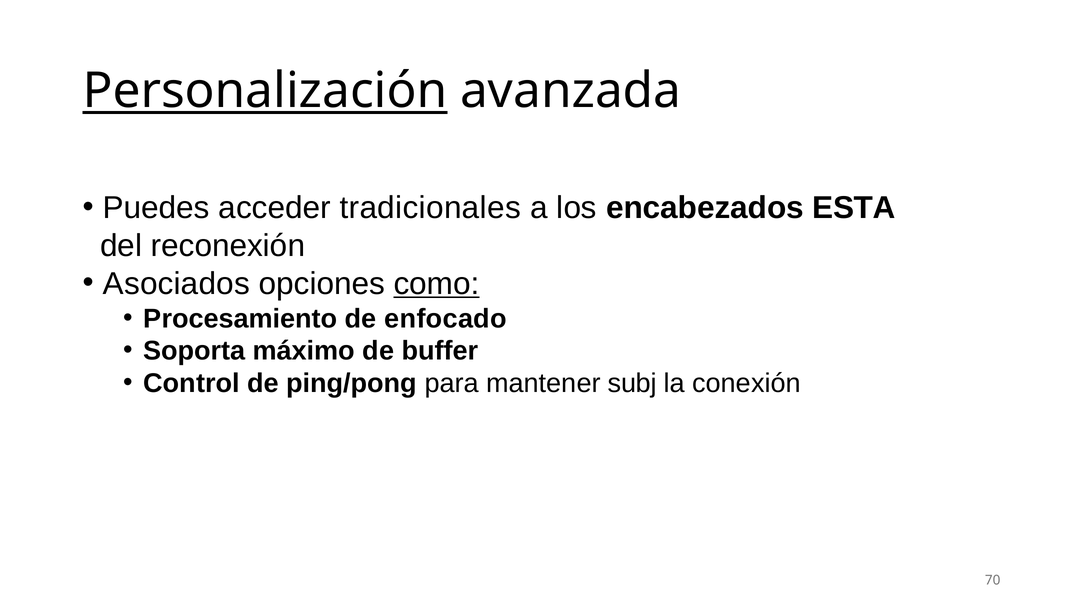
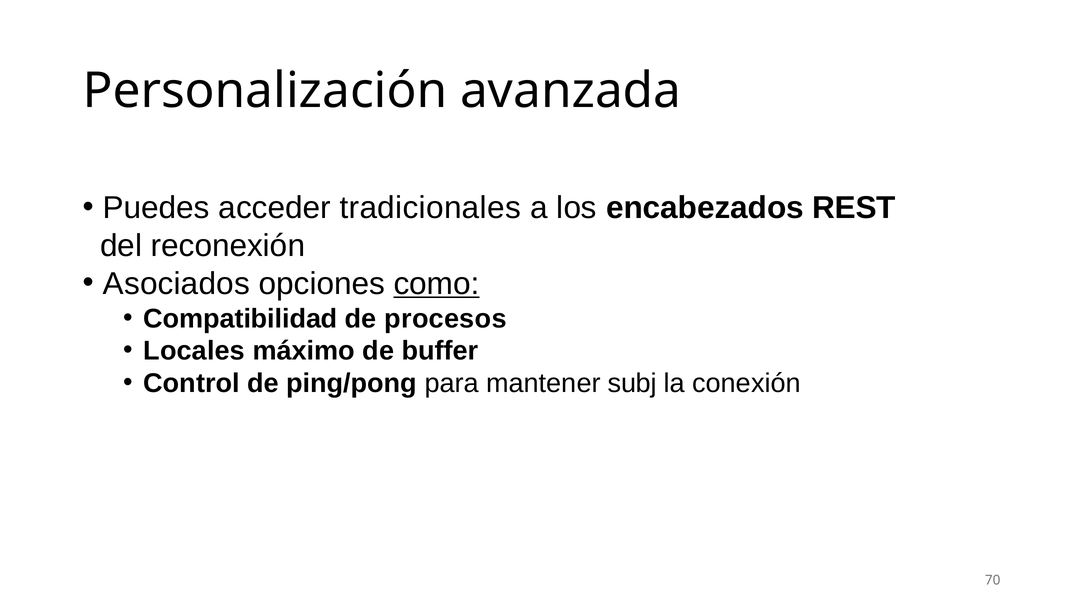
Personalización underline: present -> none (265, 91)
ESTA: ESTA -> REST (854, 208)
Procesamiento: Procesamiento -> Compatibilidad (240, 319)
enfocado: enfocado -> procesos (446, 319)
Soporta: Soporta -> Locales (194, 351)
